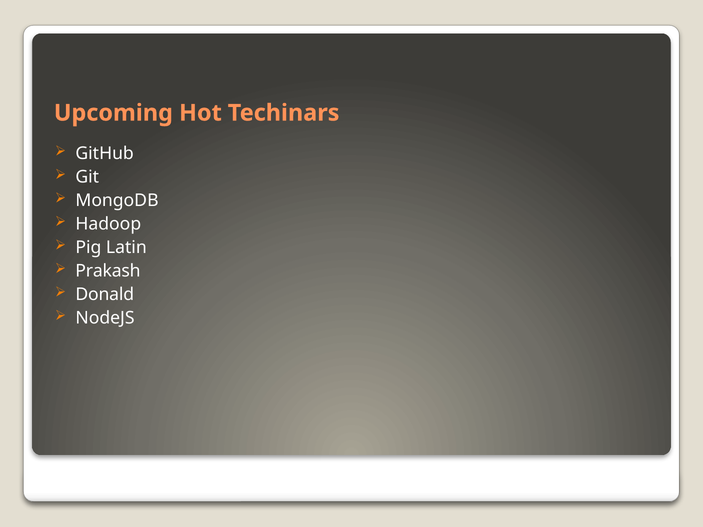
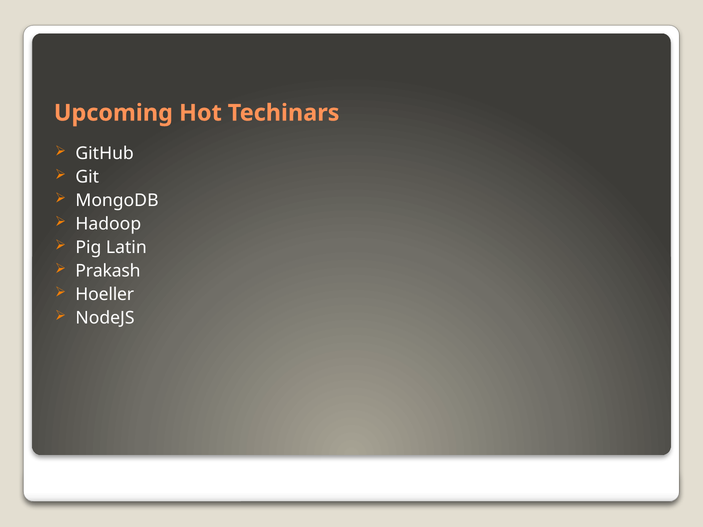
Donald: Donald -> Hoeller (105, 295)
